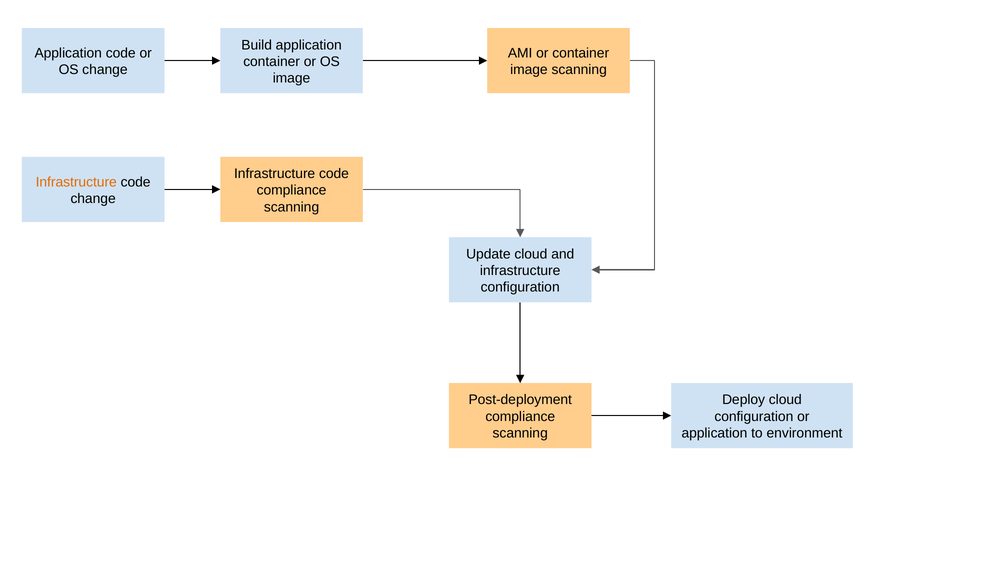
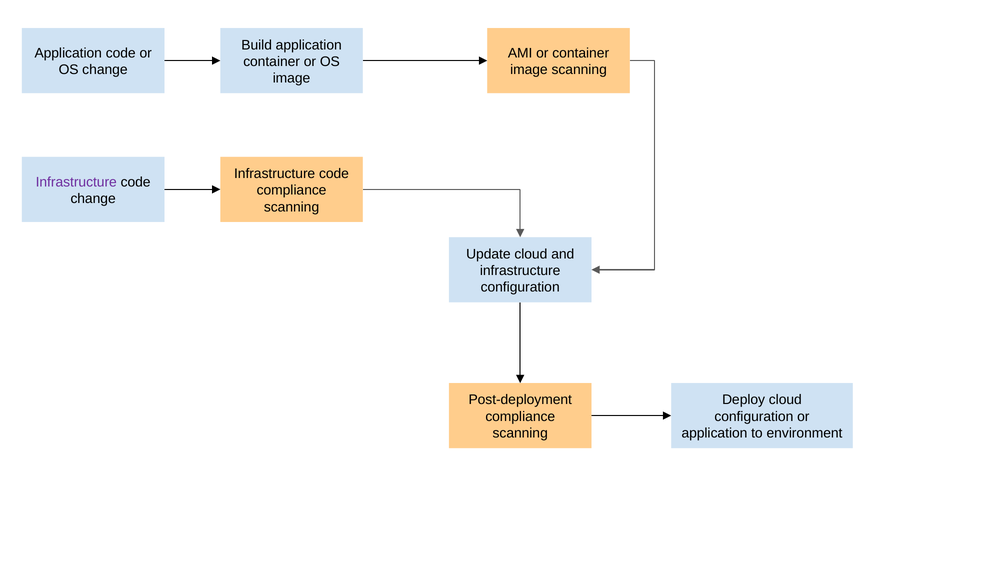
Infrastructure colour: orange -> purple (76, 182)
